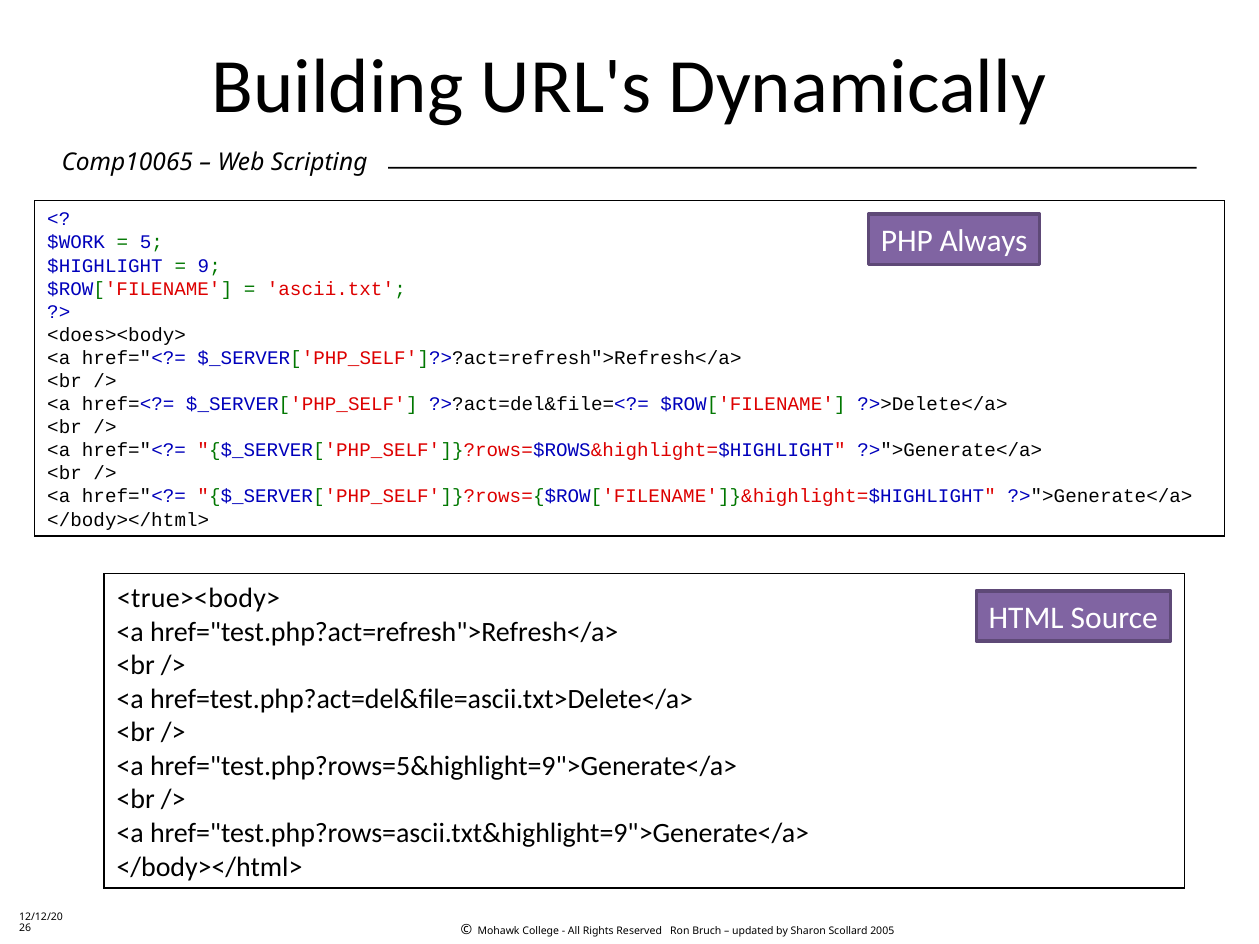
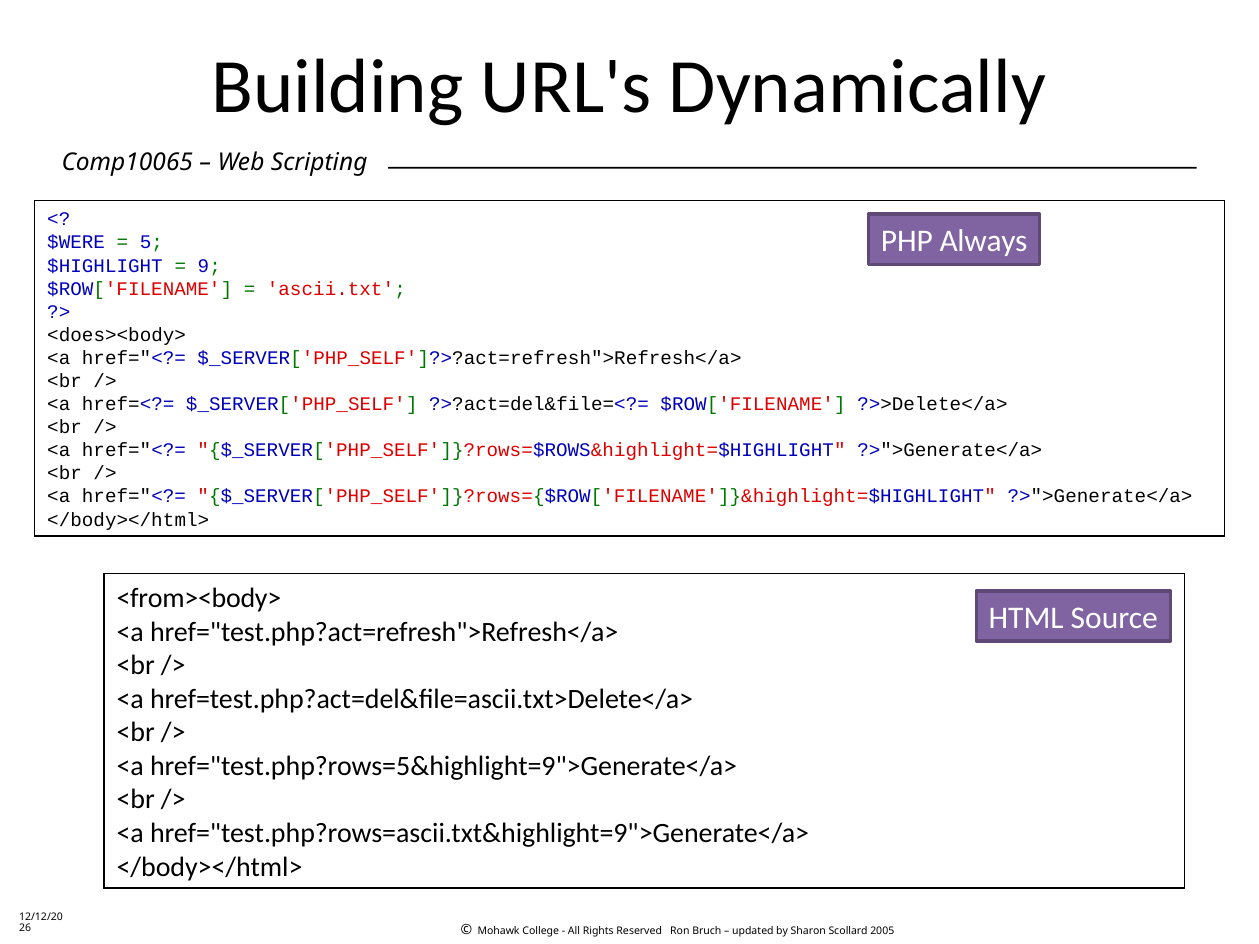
$WORK: $WORK -> $WERE (76, 243)
<true><body>: <true><body> -> <from><body> (199, 599)
